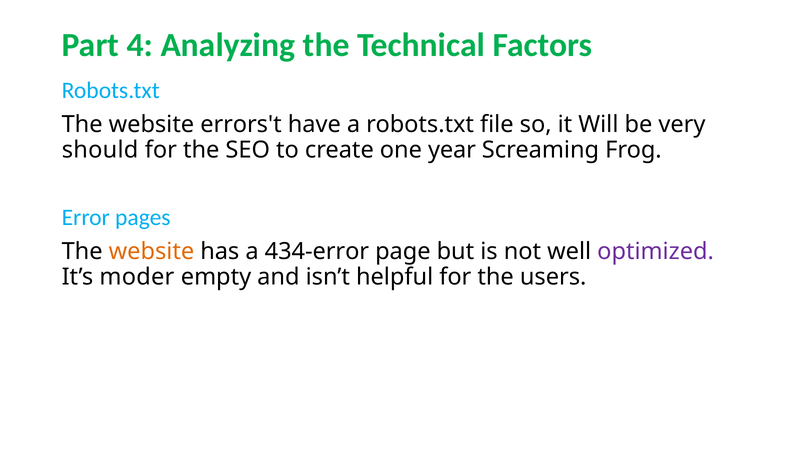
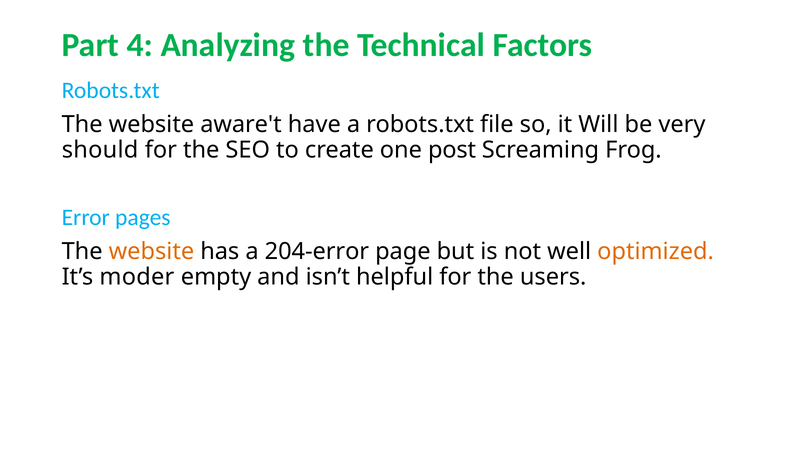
errors't: errors't -> aware't (241, 124)
year: year -> post (452, 150)
434-error: 434-error -> 204-error (317, 252)
optimized colour: purple -> orange (656, 252)
